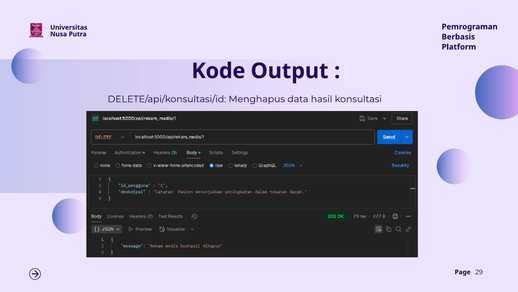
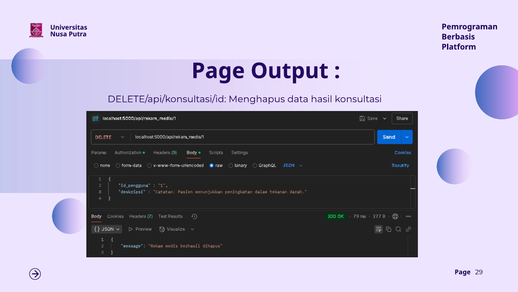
Kode: Kode -> Page (218, 71)
